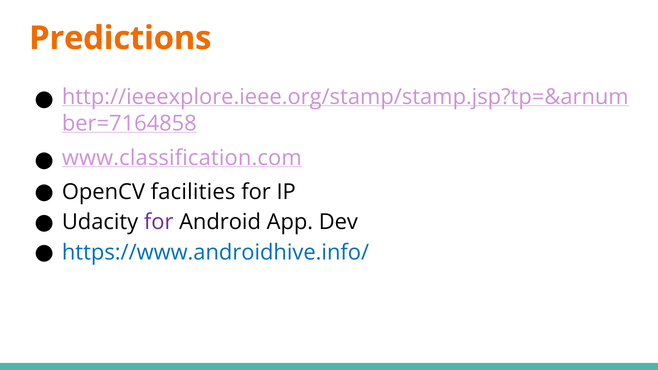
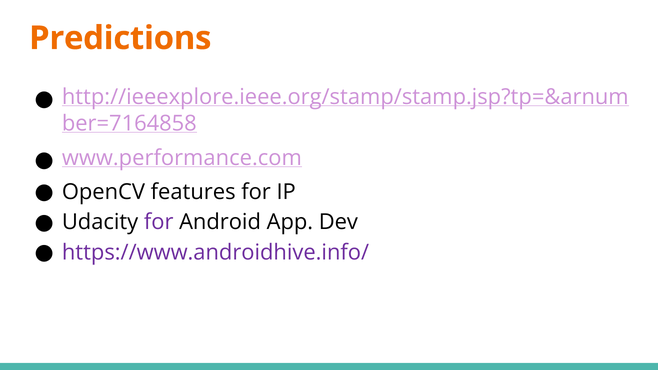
www.classification.com: www.classification.com -> www.performance.com (182, 158)
facilities: facilities -> features (193, 192)
https://www.androidhive.info/ colour: blue -> purple (215, 252)
